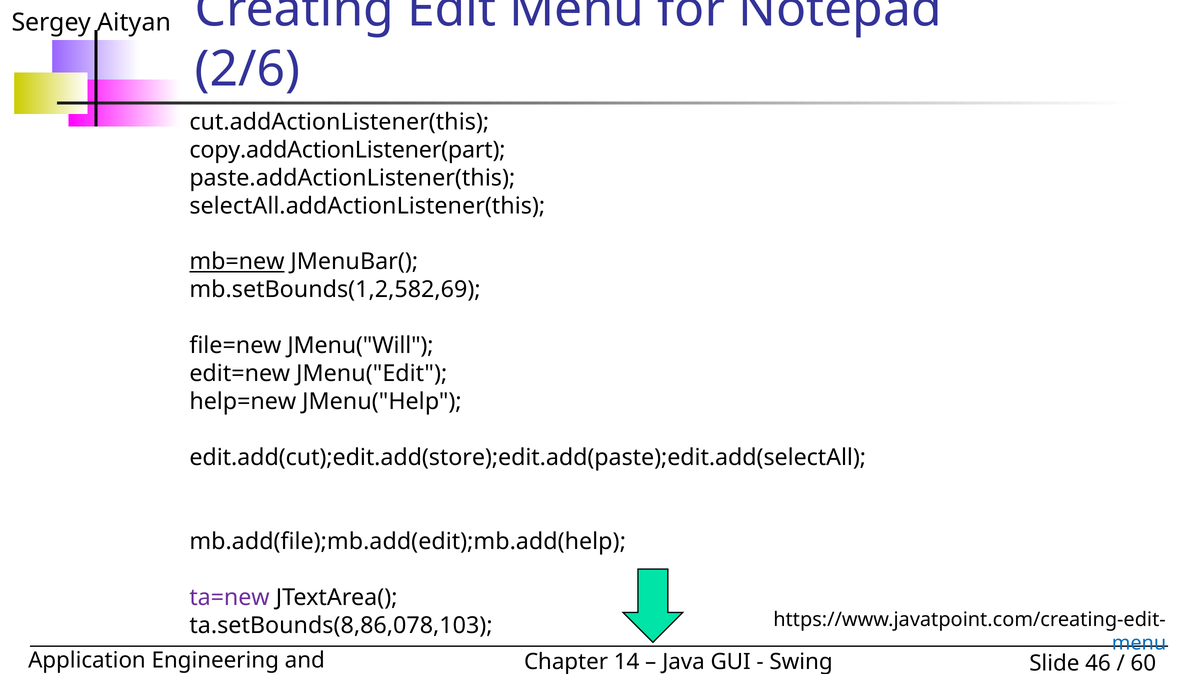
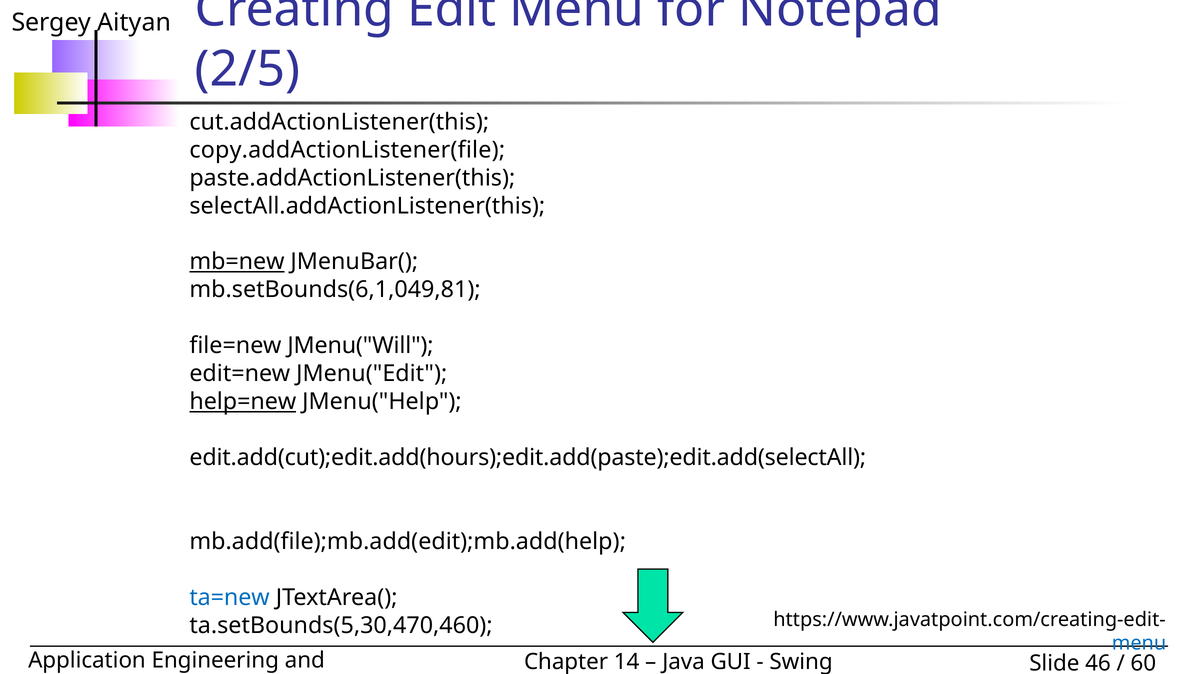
2/6: 2/6 -> 2/5 (247, 69)
copy.addActionListener(part: copy.addActionListener(part -> copy.addActionListener(file (347, 150)
mb.setBounds(1,2,582,69: mb.setBounds(1,2,582,69 -> mb.setBounds(6,1,049,81 (335, 290)
help=new underline: none -> present (243, 402)
edit.add(cut);edit.add(store);edit.add(paste);edit.add(selectAll: edit.add(cut);edit.add(store);edit.add(paste);edit.add(selectAll -> edit.add(cut);edit.add(hours);edit.add(paste);edit.add(selectAll (528, 458)
ta=new colour: purple -> blue (230, 597)
ta.setBounds(8,86,078,103: ta.setBounds(8,86,078,103 -> ta.setBounds(5,30,470,460 (341, 625)
